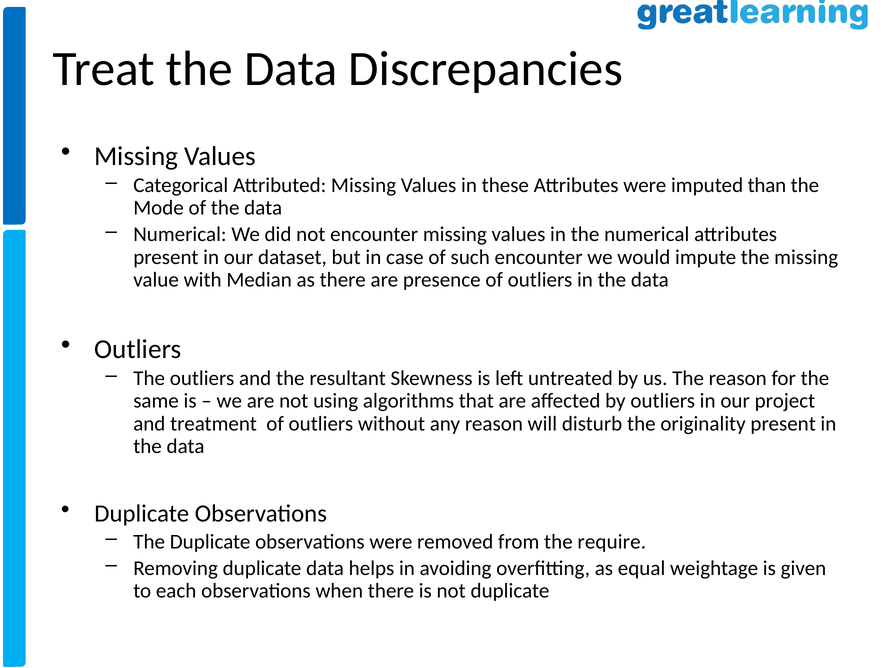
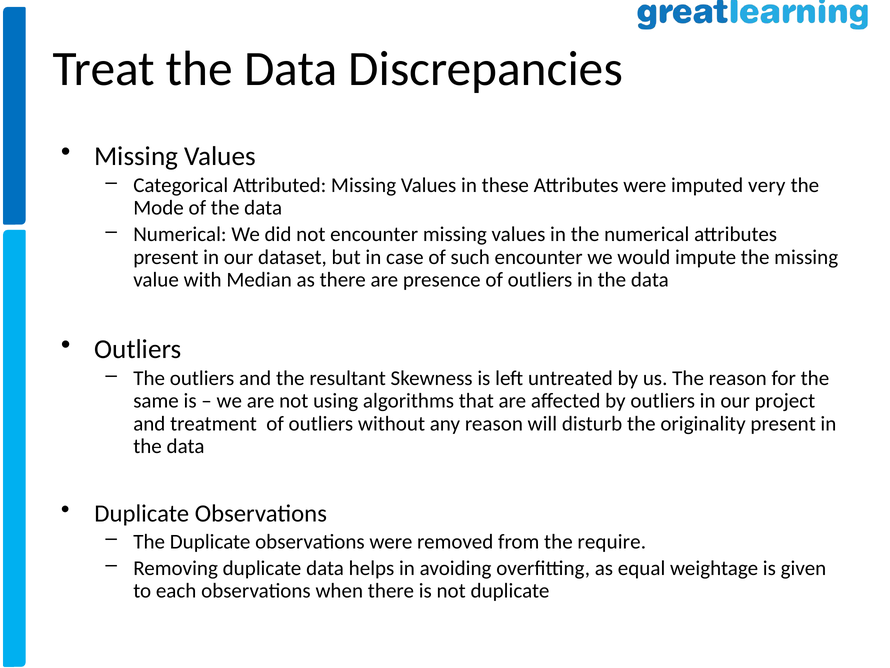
than: than -> very (767, 185)
